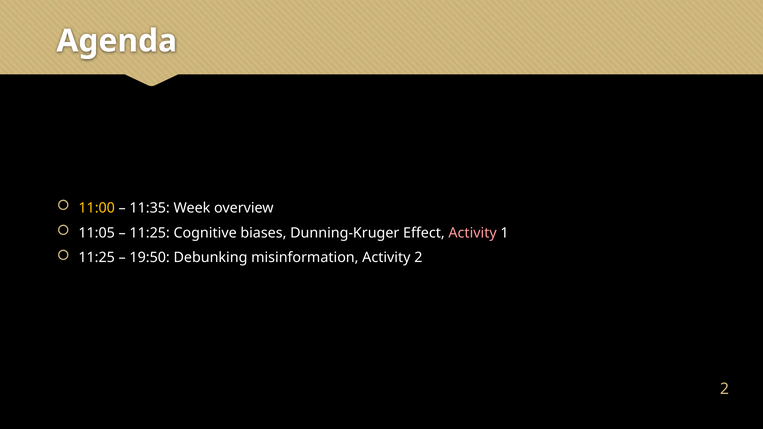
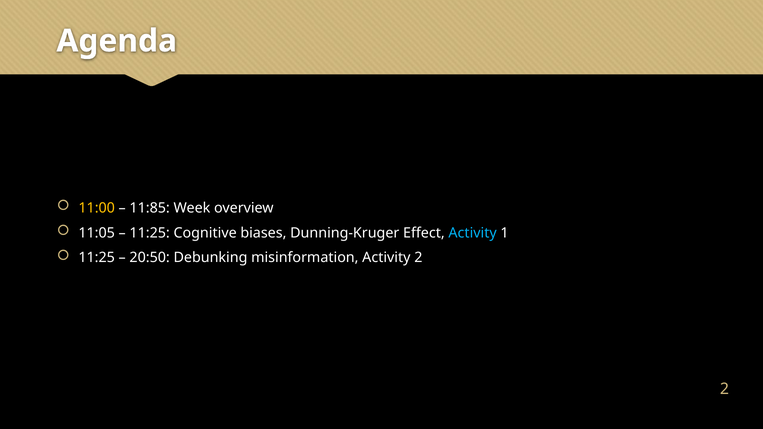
11:35: 11:35 -> 11:85 (150, 208)
Activity colour: pink -> light blue (473, 233)
19:50: 19:50 -> 20:50 (150, 258)
